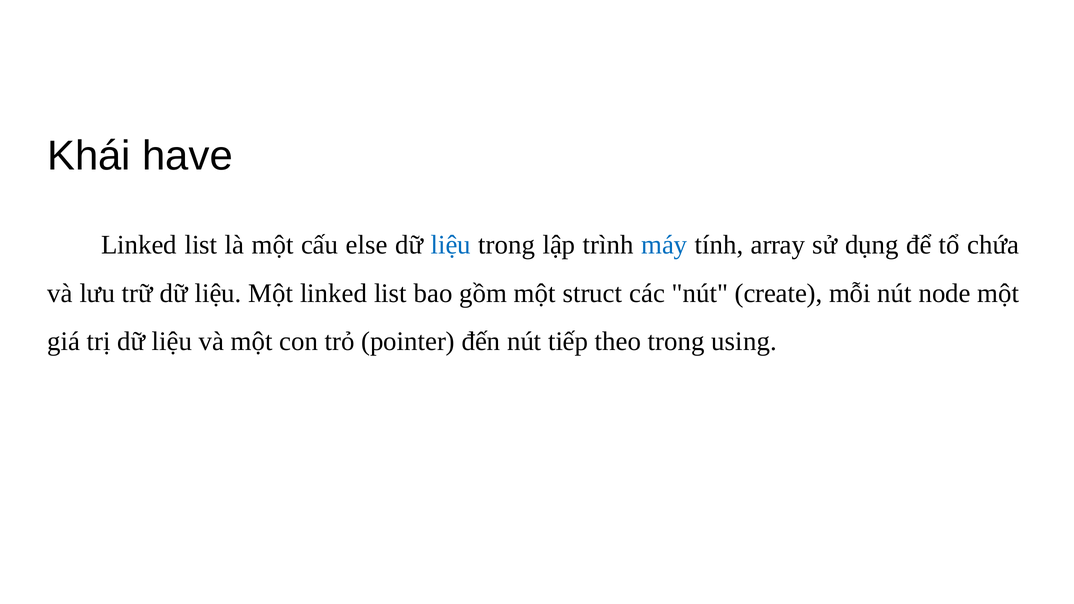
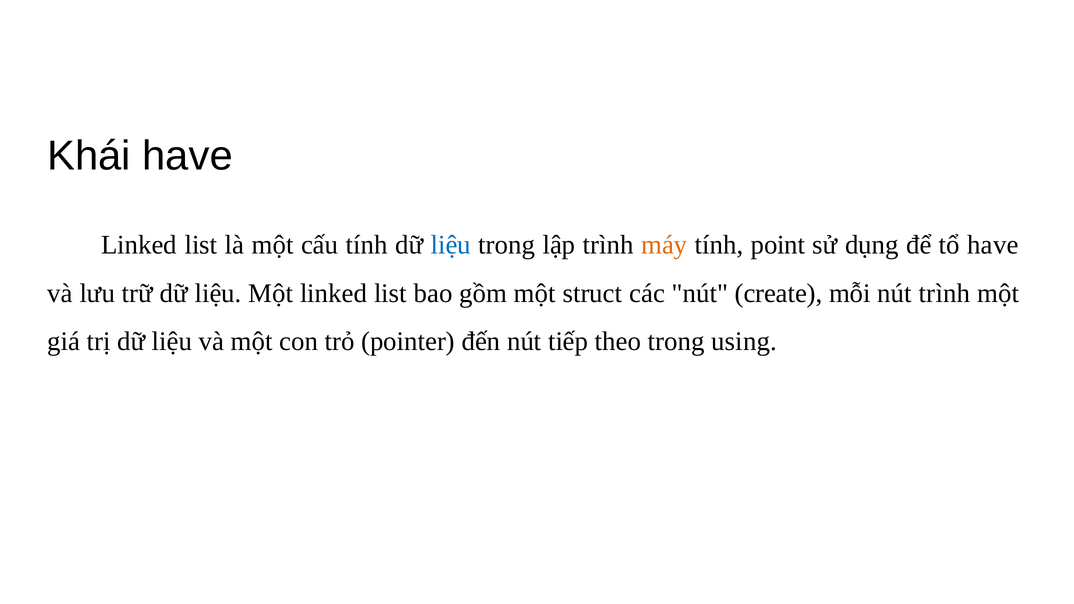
cấu else: else -> tính (367, 245)
máy colour: blue -> orange (664, 245)
array: array -> point (778, 245)
tổ chứa: chứa -> have (993, 245)
nút node: node -> trình (945, 293)
